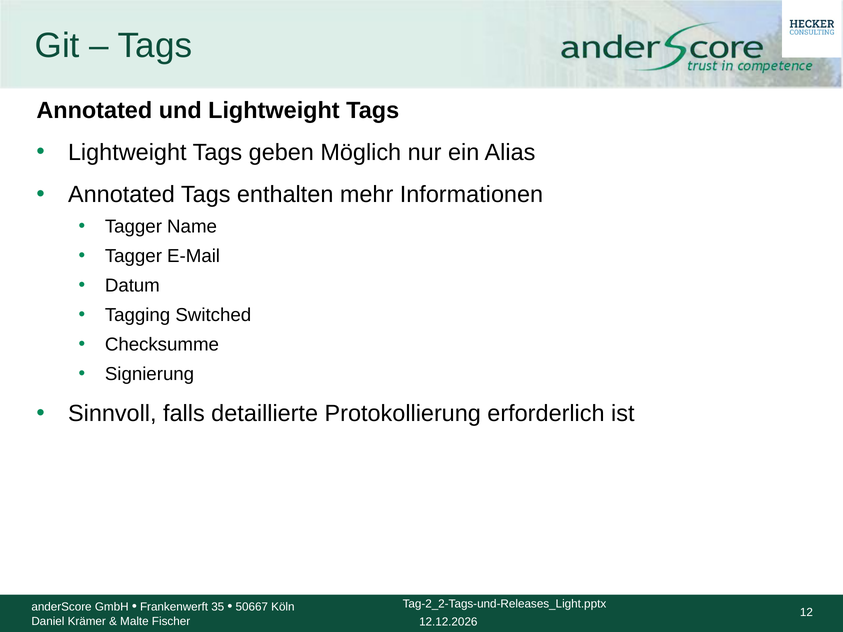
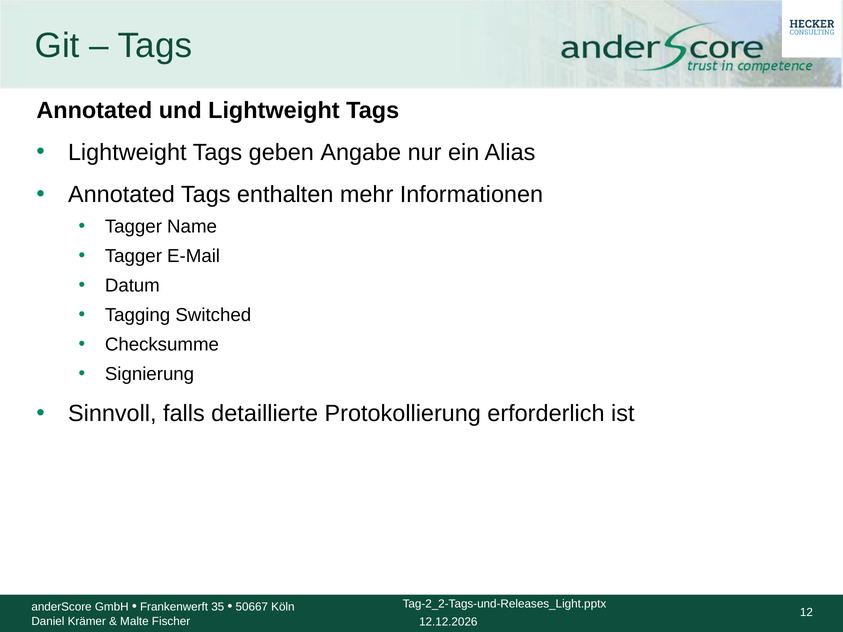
Möglich: Möglich -> Angabe (361, 153)
